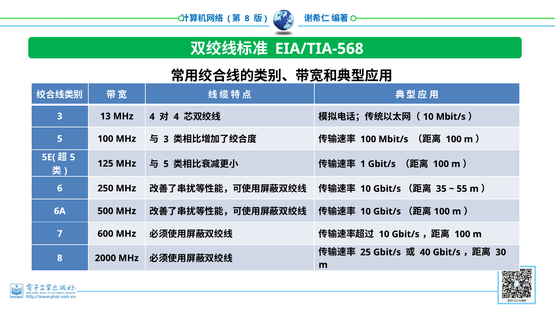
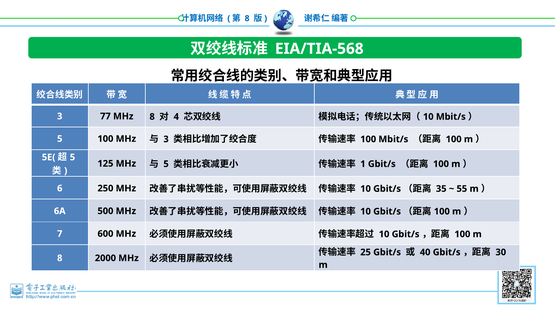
13: 13 -> 77 (105, 116)
MHz 4: 4 -> 8 (152, 117)
